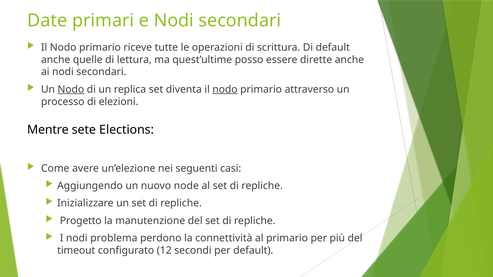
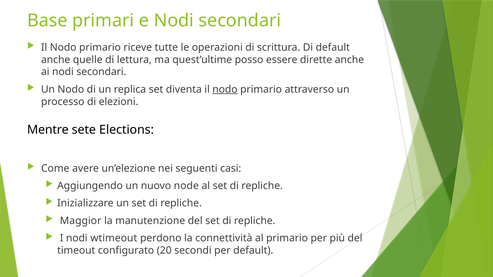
Date: Date -> Base (47, 21)
Nodo underline: present -> none (71, 89)
Progetto: Progetto -> Maggior (81, 221)
problema: problema -> wtimeout (114, 238)
12: 12 -> 20 (164, 251)
